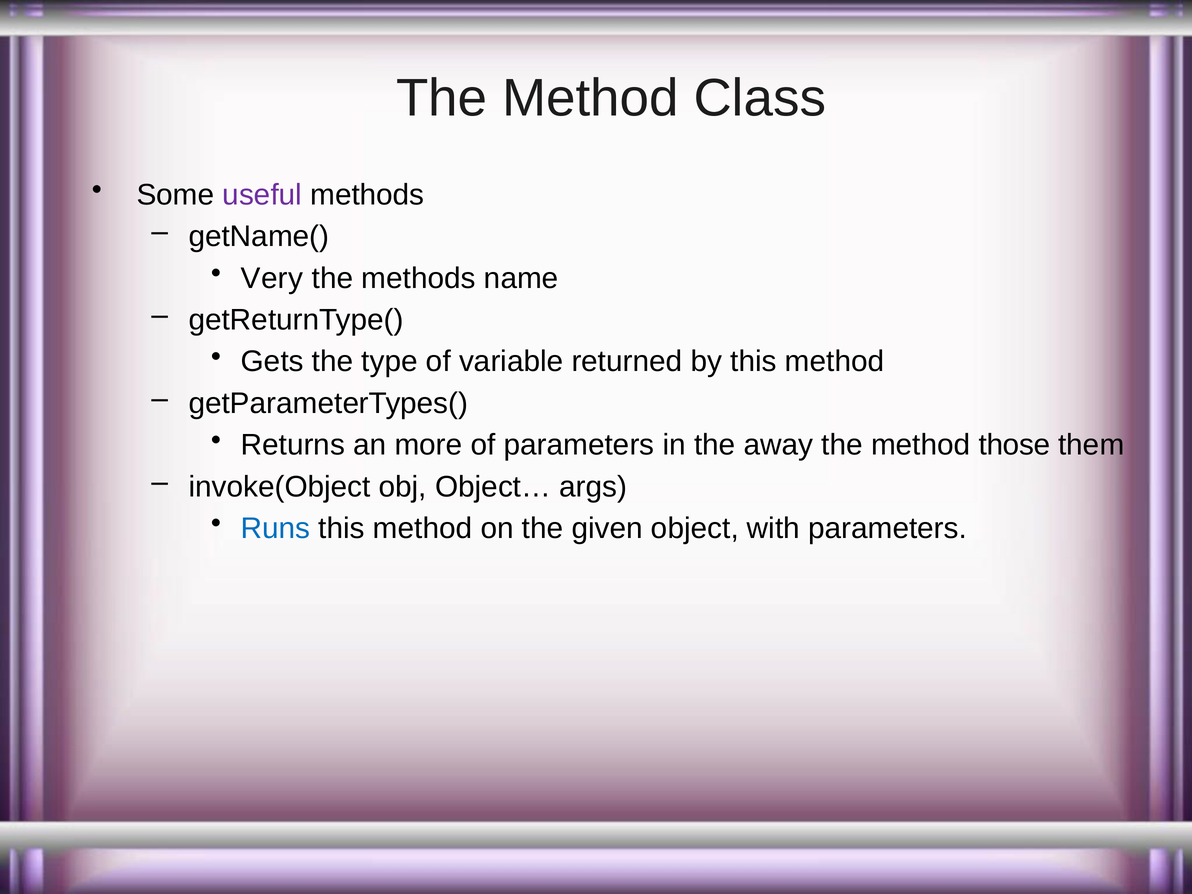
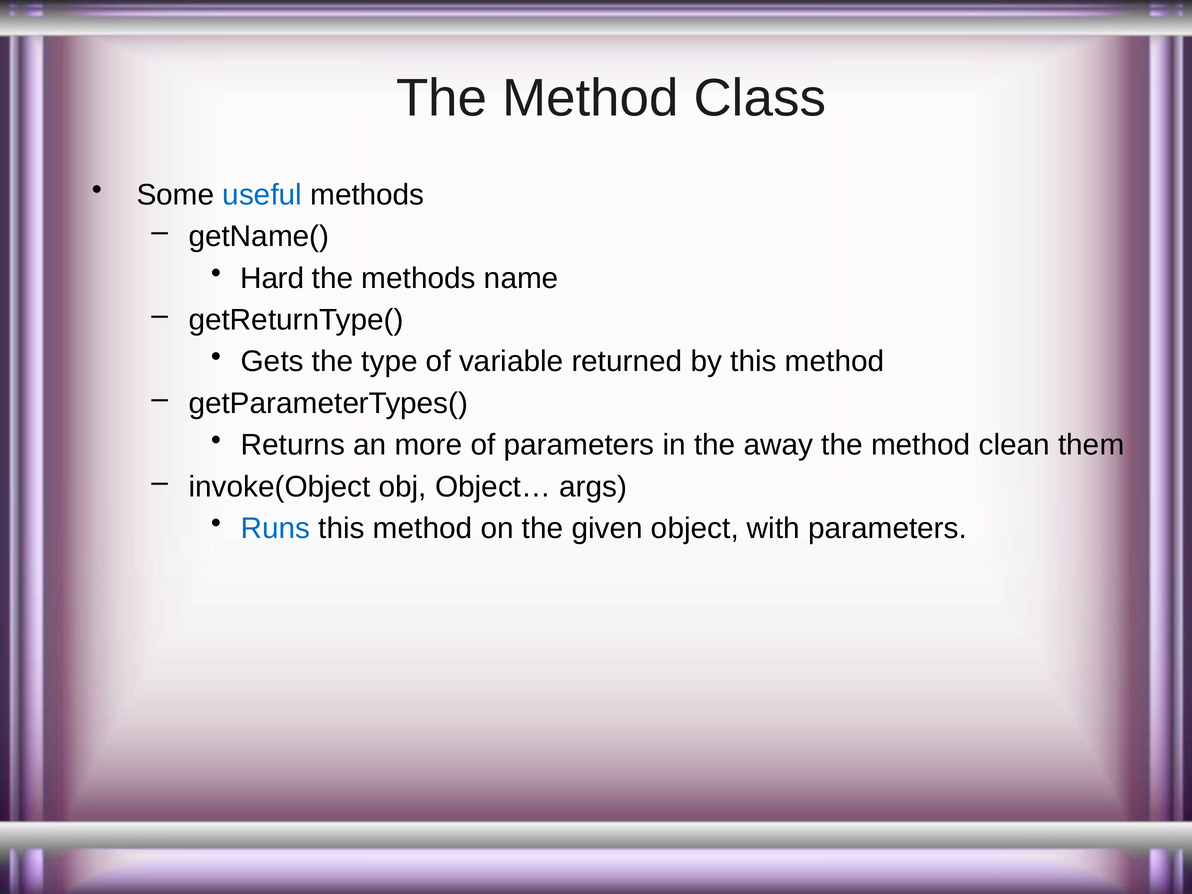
useful colour: purple -> blue (262, 195)
Very: Very -> Hard (272, 278)
those: those -> clean (1014, 445)
